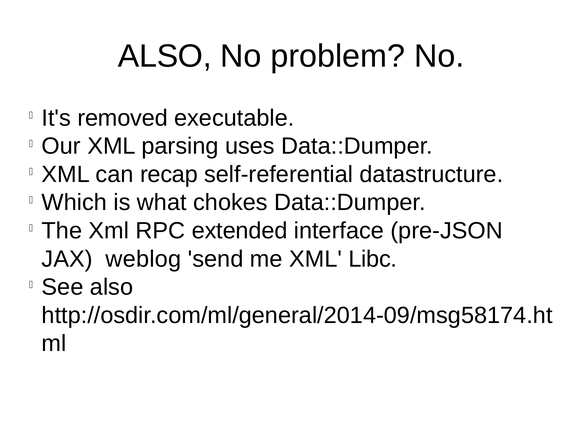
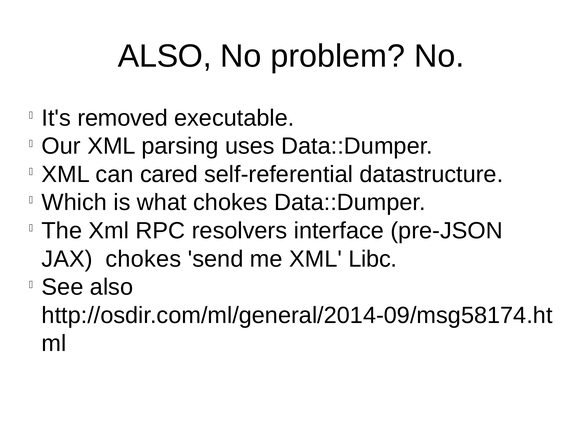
recap: recap -> cared (169, 174)
extended: extended -> resolvers (240, 231)
JAX weblog: weblog -> chokes (143, 259)
